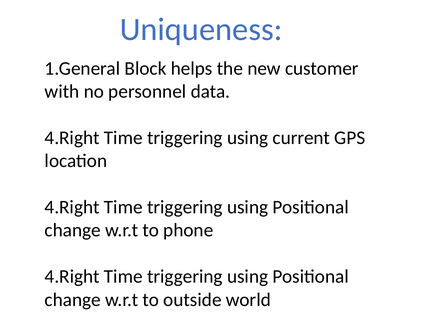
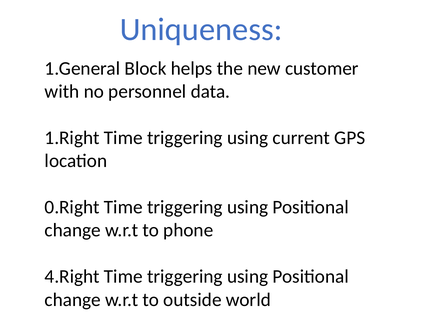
4.Right: 4.Right -> 1.Right (72, 138)
4.Right: 4.Right -> 0.Right (72, 207)
